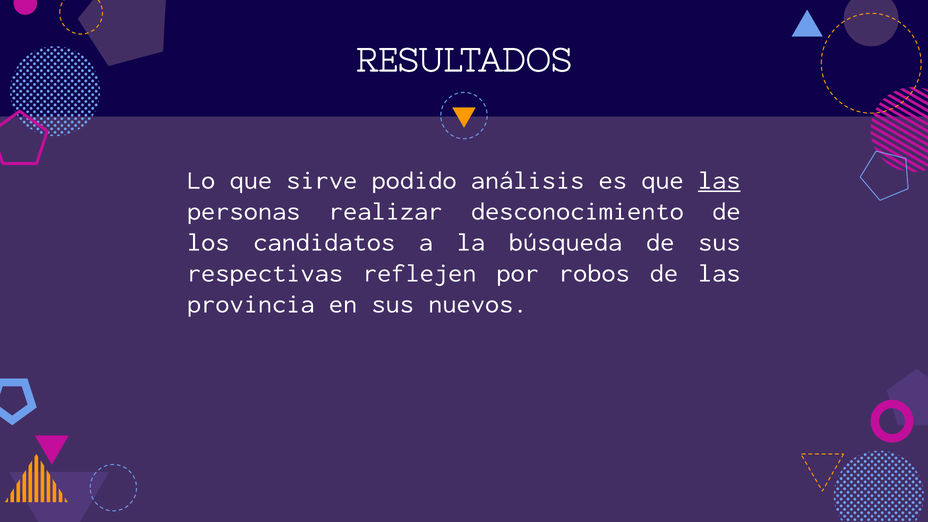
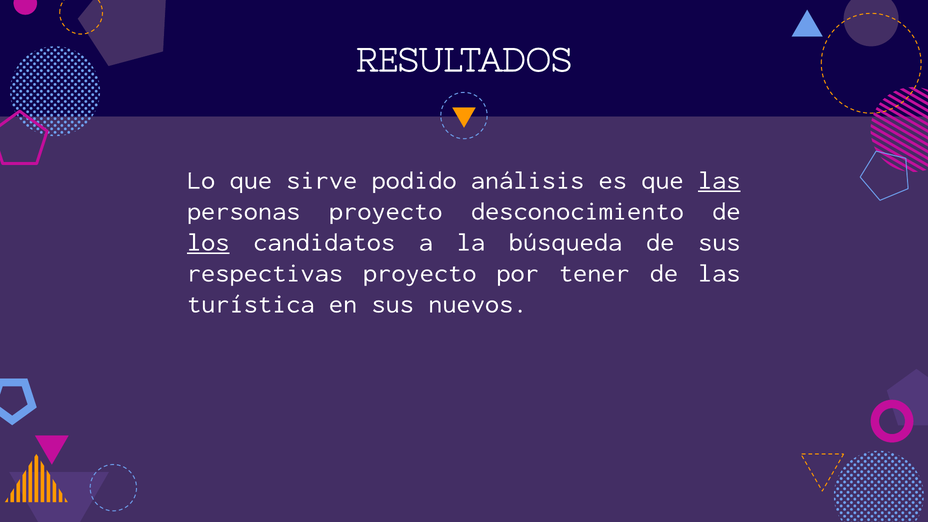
personas realizar: realizar -> proyecto (386, 211)
los underline: none -> present (208, 242)
respectivas reflejen: reflejen -> proyecto (420, 273)
robos: robos -> tener (594, 273)
provincia: provincia -> turística (251, 304)
